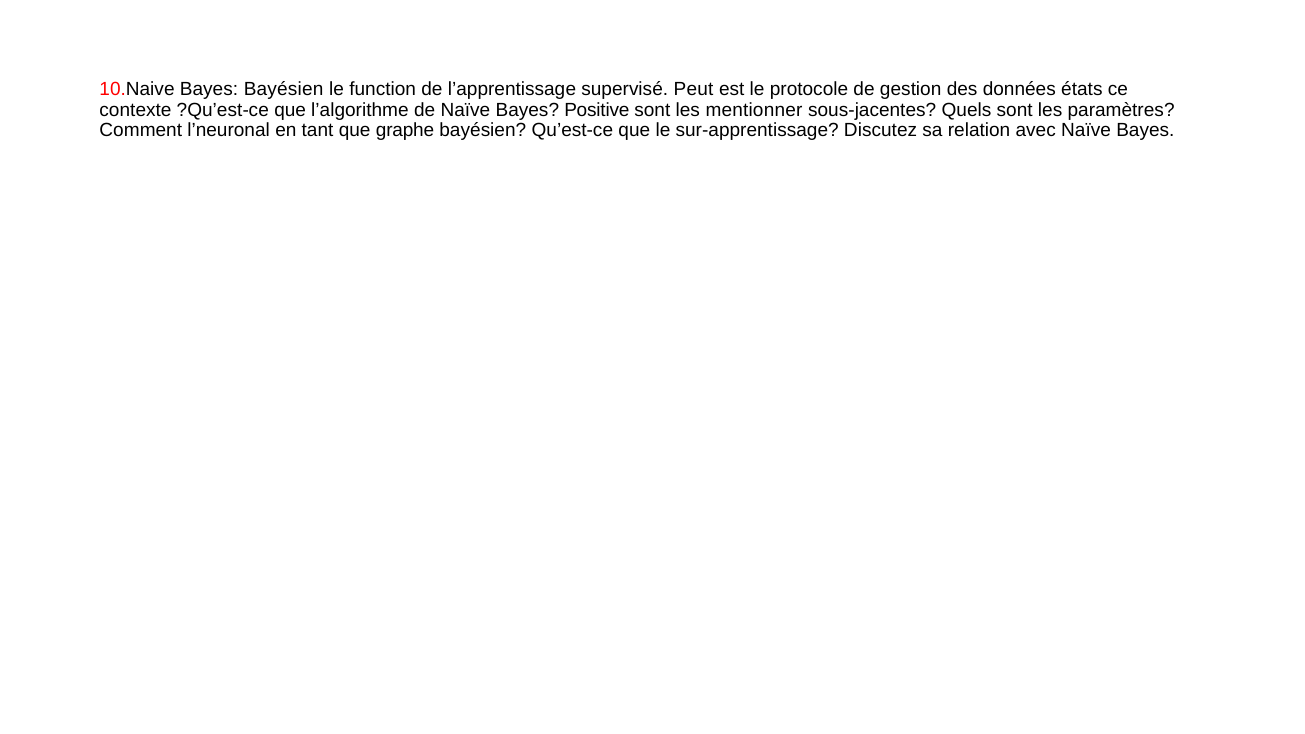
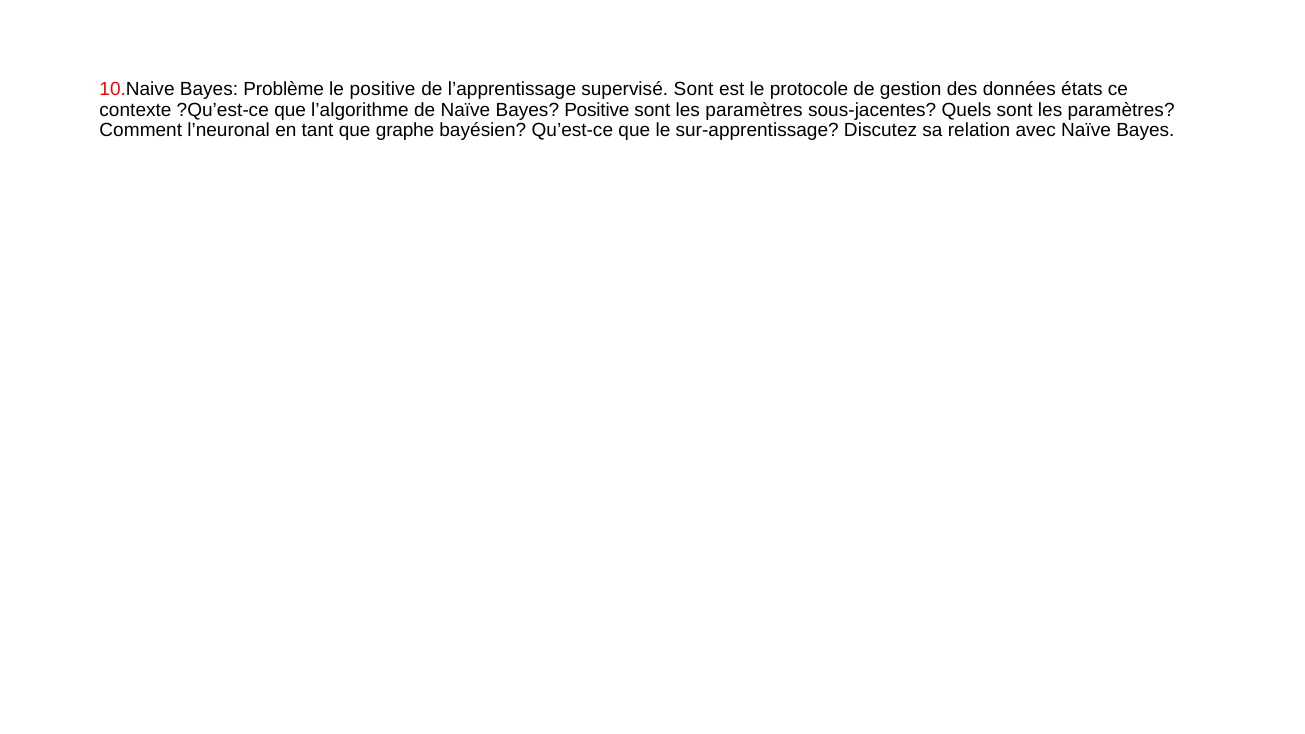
Bayes Bayésien: Bayésien -> Problème (284, 89)
le function: function -> positive (383, 89)
supervisé Peut: Peut -> Sont (694, 89)
mentionner: mentionner -> paramètres (754, 110)
